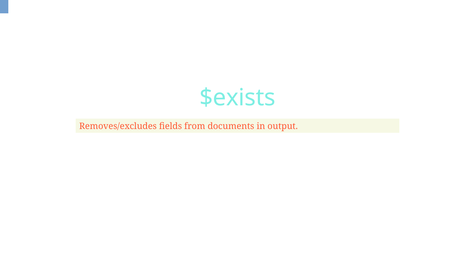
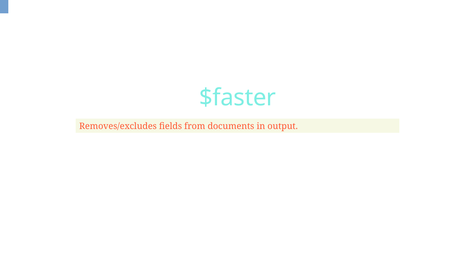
$exists: $exists -> $faster (238, 98)
